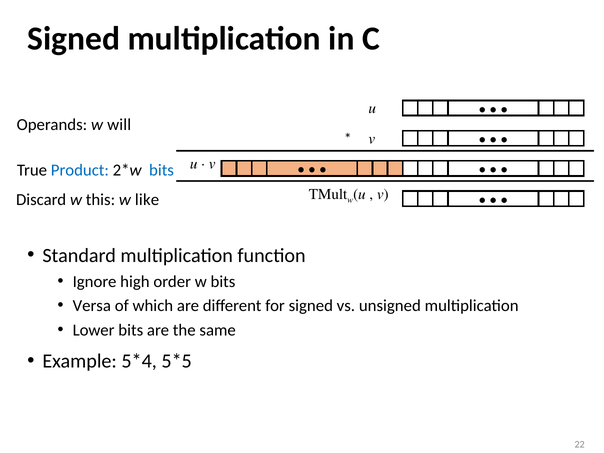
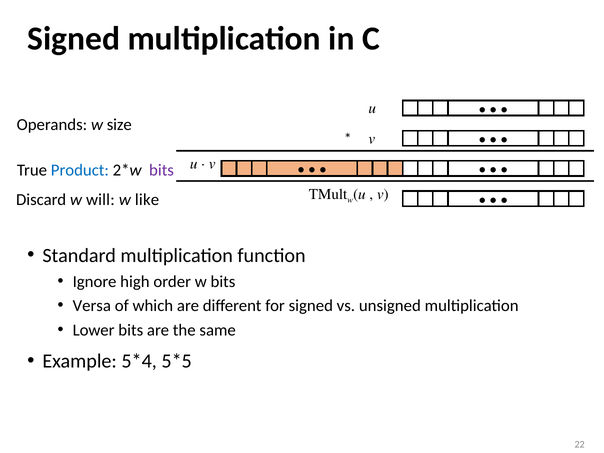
will: will -> size (119, 125)
bits colour: blue -> purple (162, 170)
this: this -> will (100, 200)
